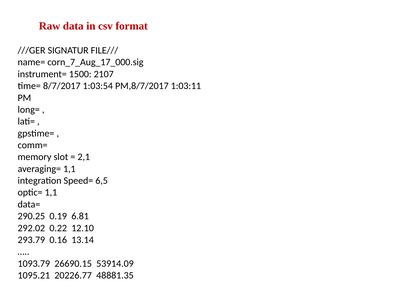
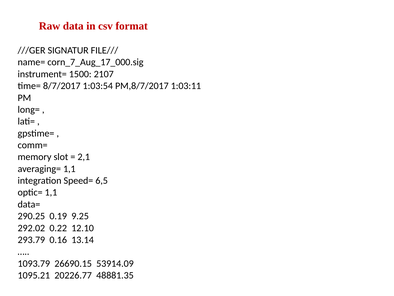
6.81: 6.81 -> 9.25 (80, 216)
